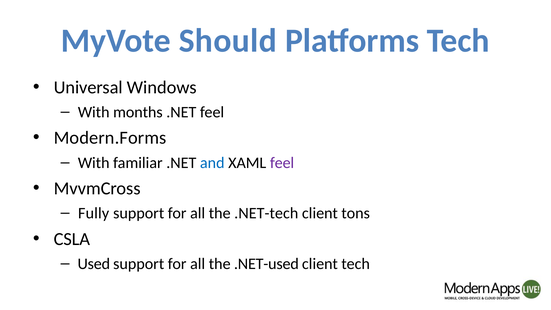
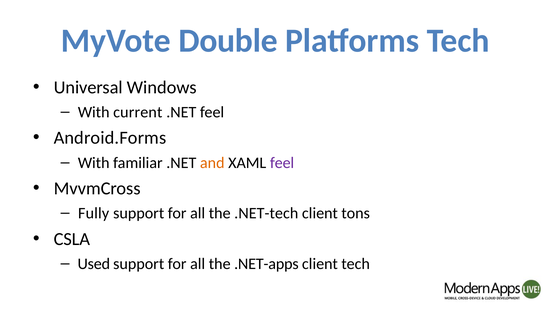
Should: Should -> Double (228, 41)
months: months -> current (138, 112)
Modern.Forms: Modern.Forms -> Android.Forms (110, 138)
and colour: blue -> orange (212, 163)
.NET-used: .NET-used -> .NET-apps (266, 264)
